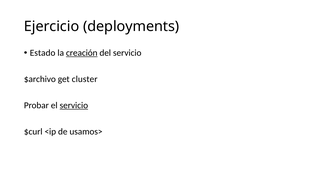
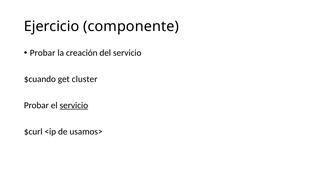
deployments: deployments -> componente (131, 26)
Estado: Estado -> Probar (43, 53)
creación underline: present -> none (82, 53)
$archivo: $archivo -> $cuando (40, 79)
